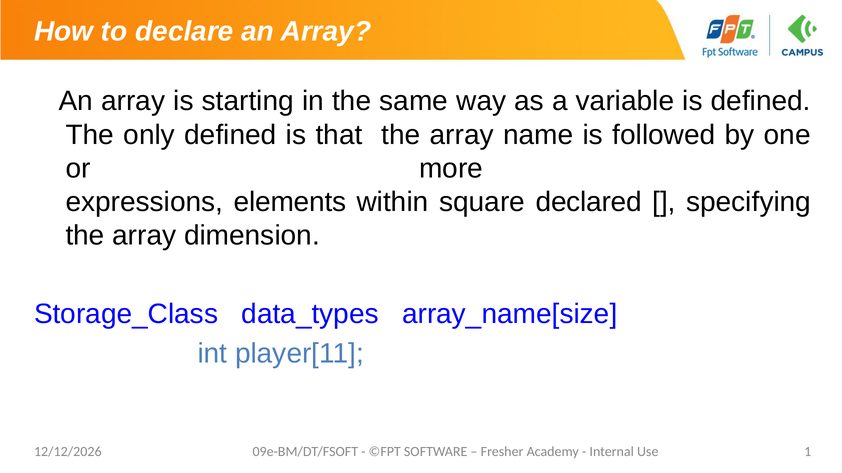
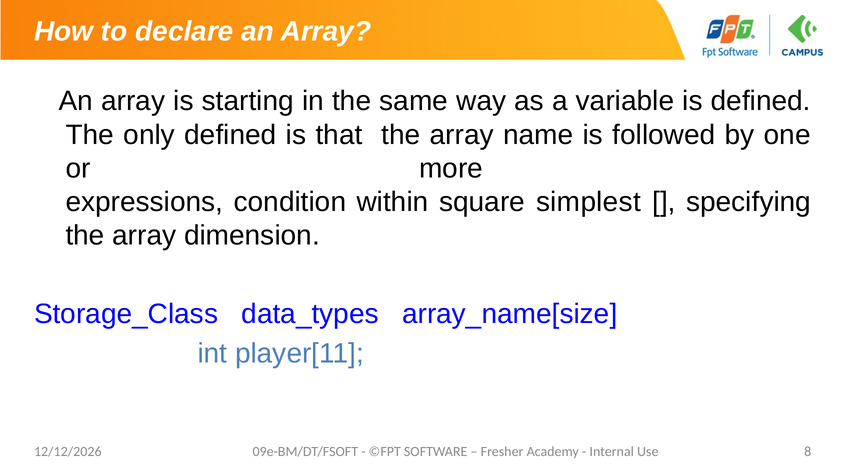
elements: elements -> condition (290, 202)
declared: declared -> simplest (588, 202)
1: 1 -> 8 (808, 452)
